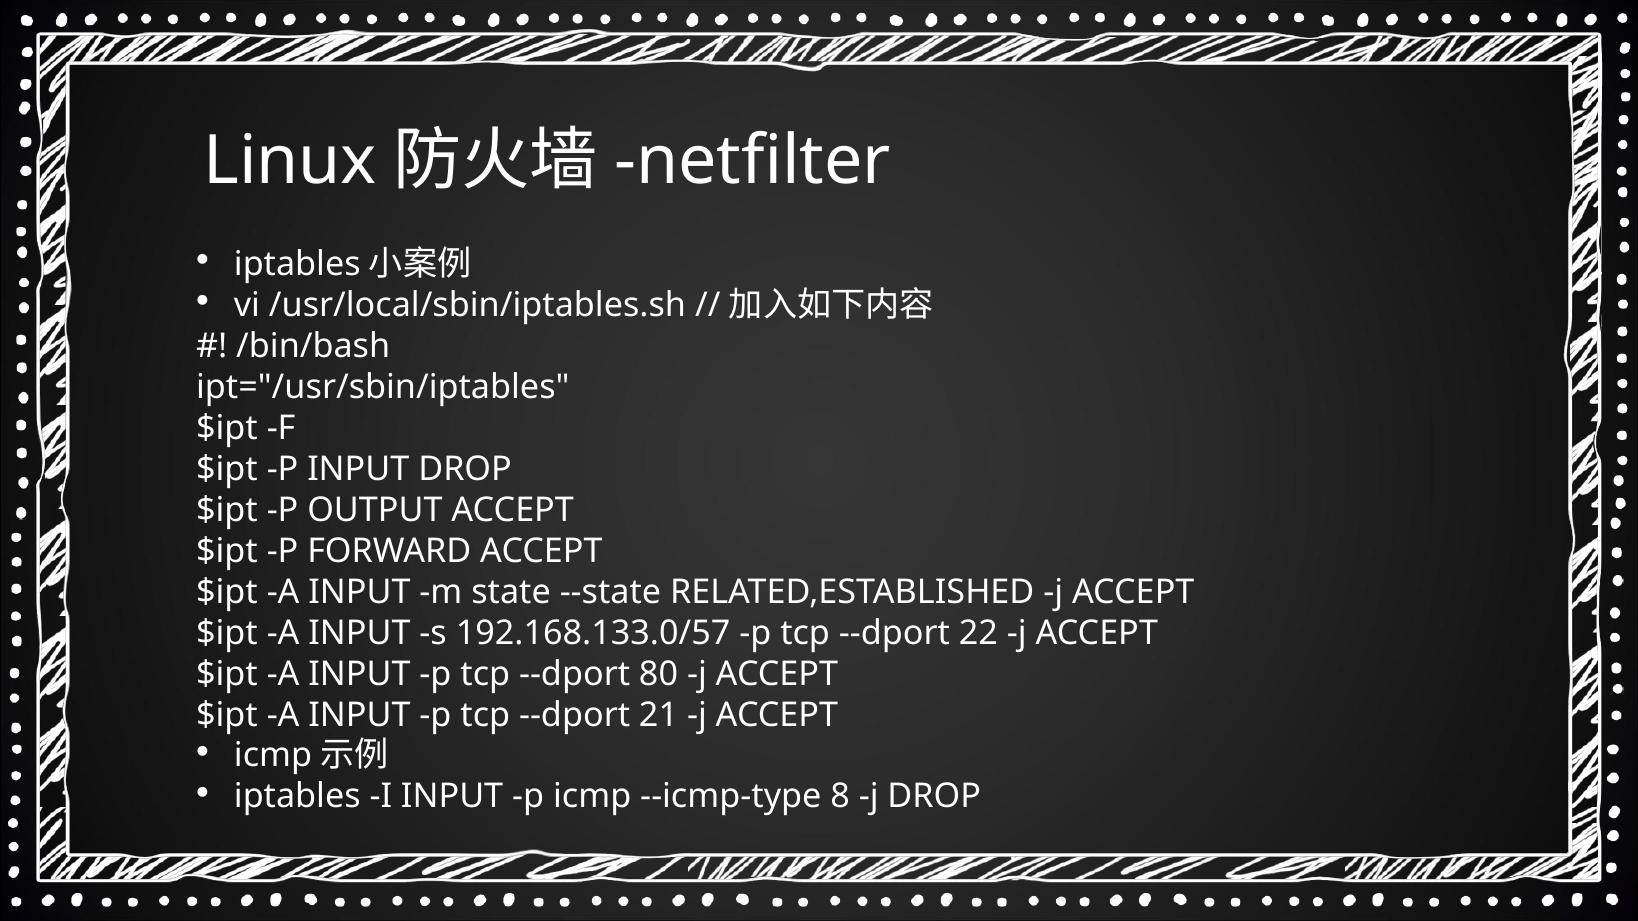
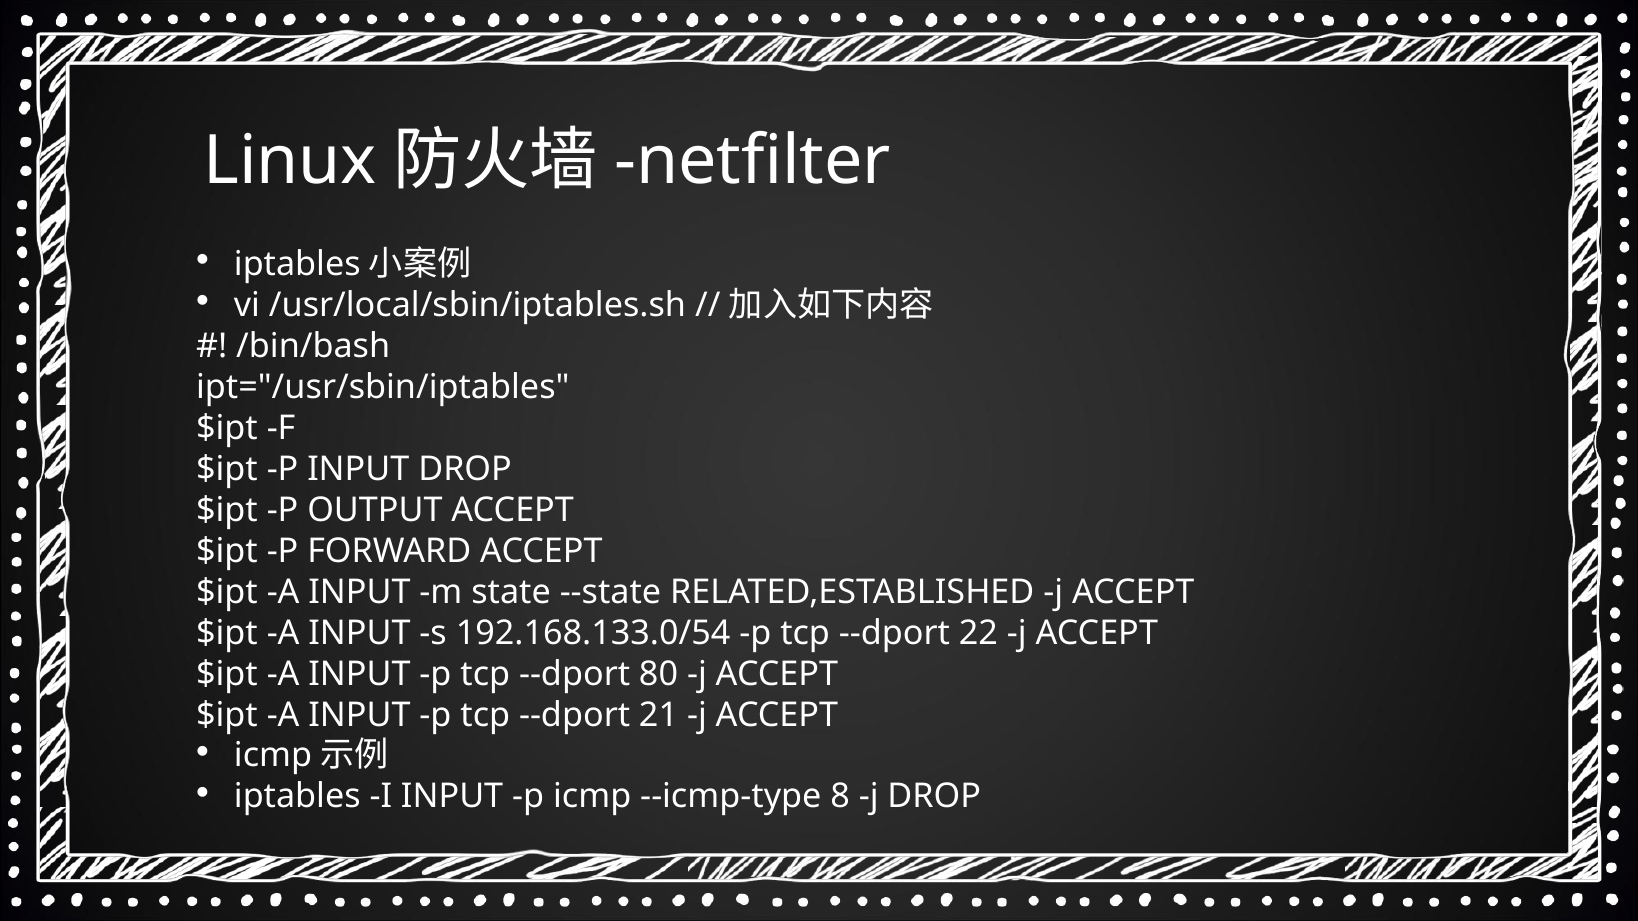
192.168.133.0/57: 192.168.133.0/57 -> 192.168.133.0/54 (593, 633)
